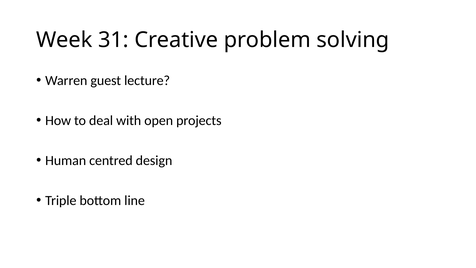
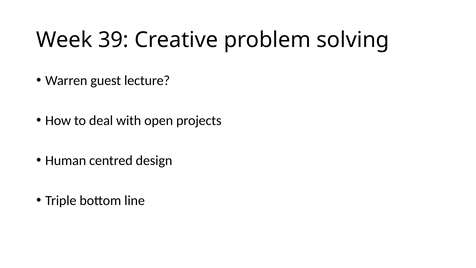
31: 31 -> 39 (113, 40)
